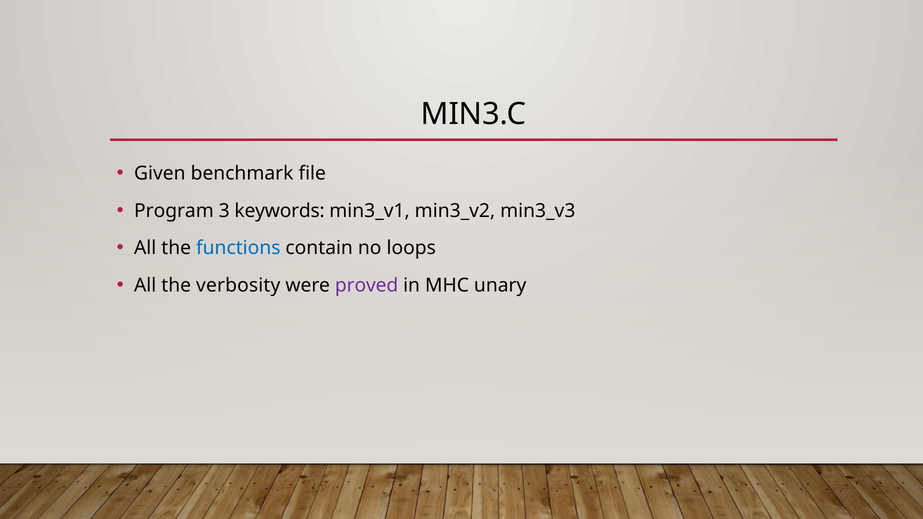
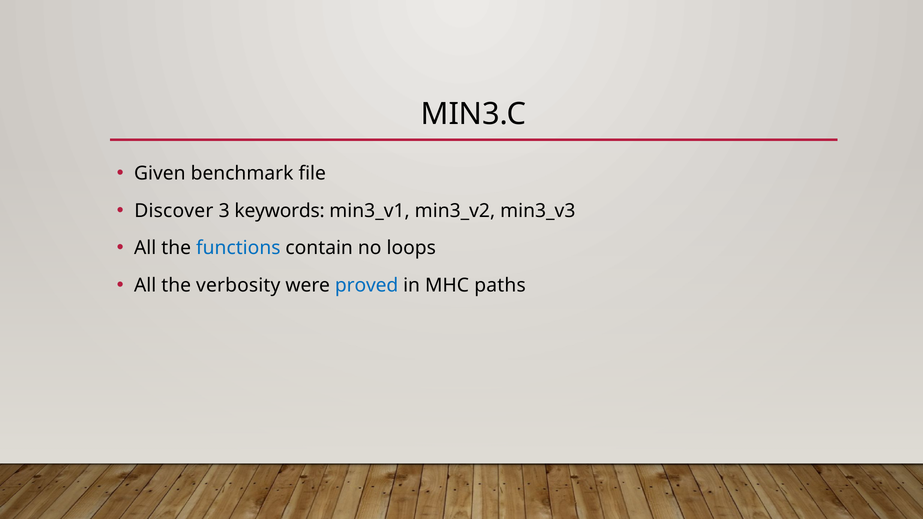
Program: Program -> Discover (174, 211)
proved colour: purple -> blue (367, 285)
unary: unary -> paths (500, 285)
